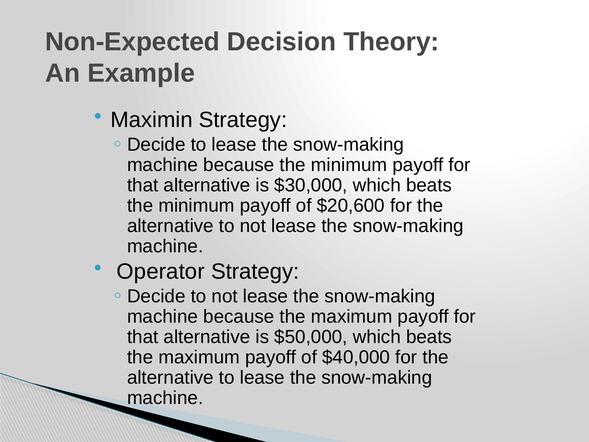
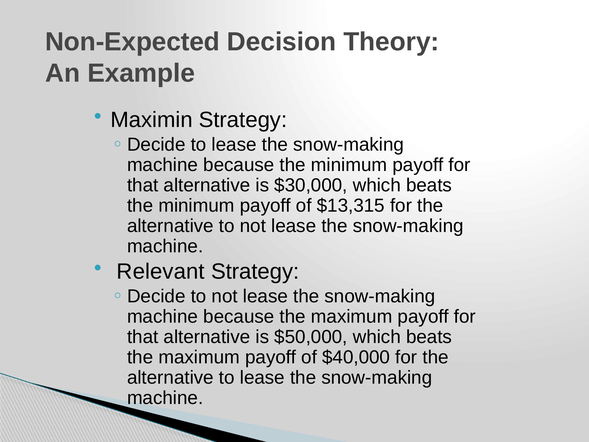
$20,600: $20,600 -> $13,315 (351, 205)
Operator: Operator -> Relevant (161, 271)
